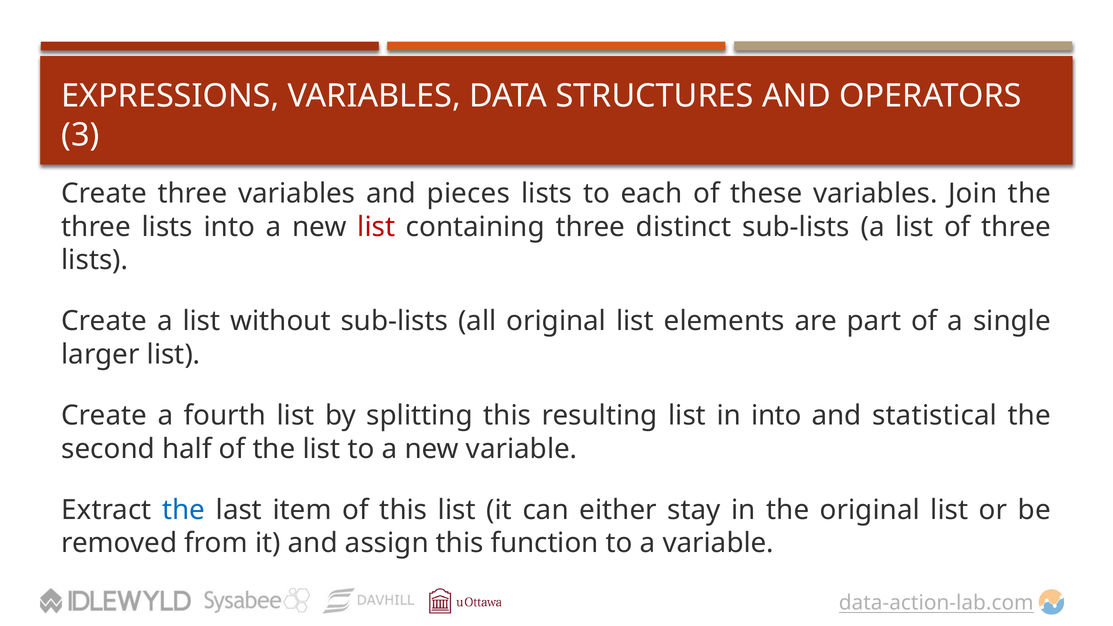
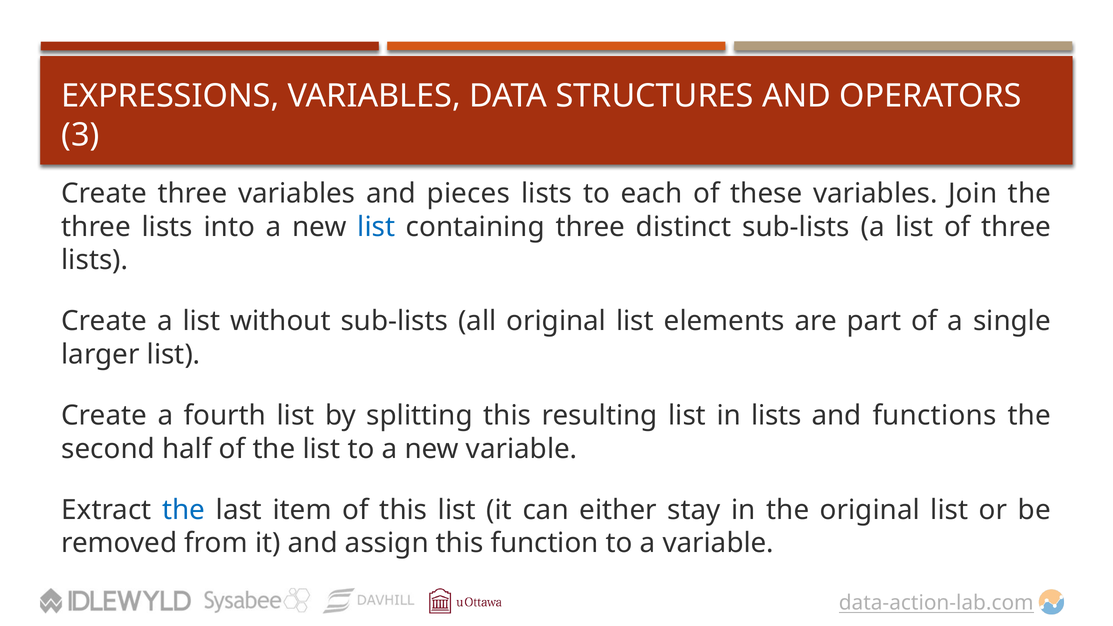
list colour: red -> blue (376, 227)
in into: into -> lists (776, 416)
statistical: statistical -> functions (935, 416)
